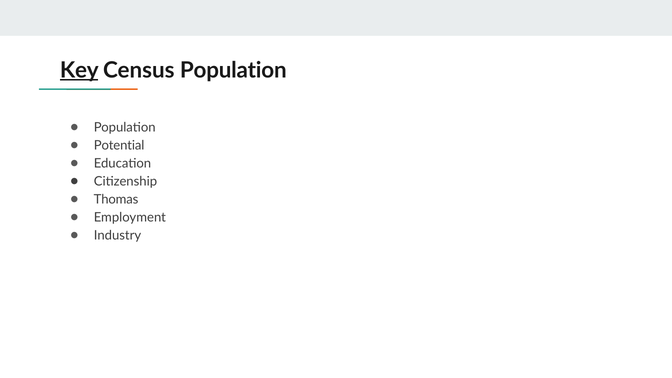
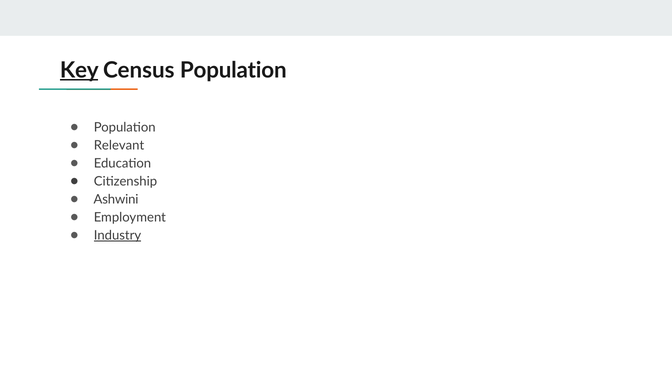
Potential: Potential -> Relevant (119, 145)
Thomas: Thomas -> Ashwini (116, 199)
Industry underline: none -> present (117, 235)
